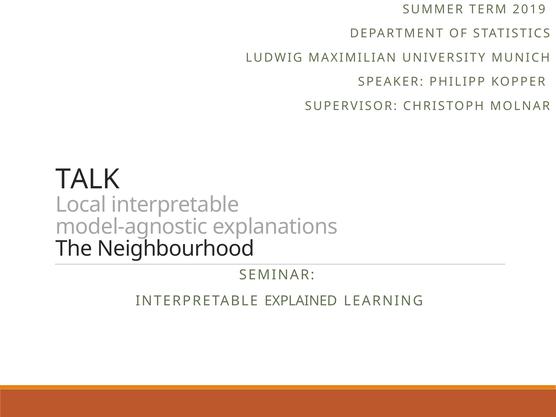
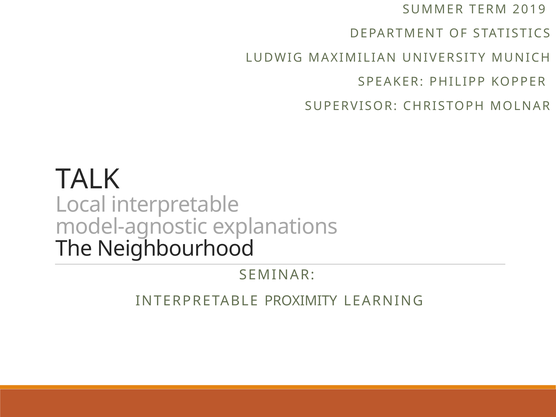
EXPLAINED: EXPLAINED -> PROXIMITY (301, 301)
